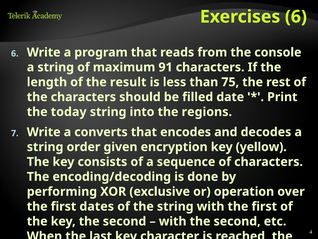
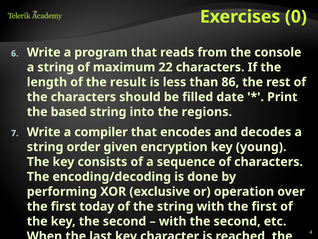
Exercises 6: 6 -> 0 (296, 17)
91: 91 -> 22 (166, 67)
75: 75 -> 86 (230, 82)
today: today -> based (69, 112)
converts: converts -> compiler (101, 132)
yellow: yellow -> young (261, 147)
dates: dates -> today (97, 206)
